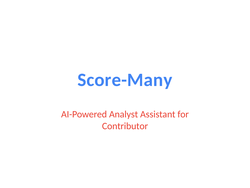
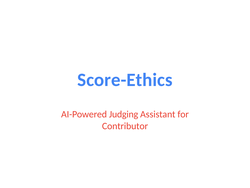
Score-Many: Score-Many -> Score-Ethics (125, 80)
Analyst: Analyst -> Judging (124, 114)
